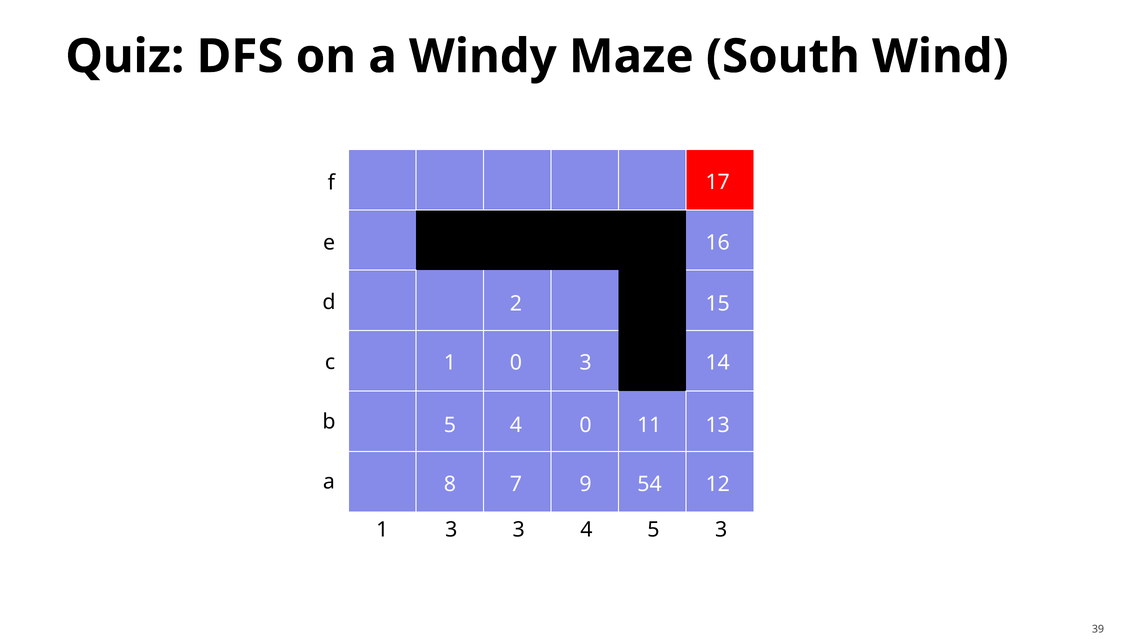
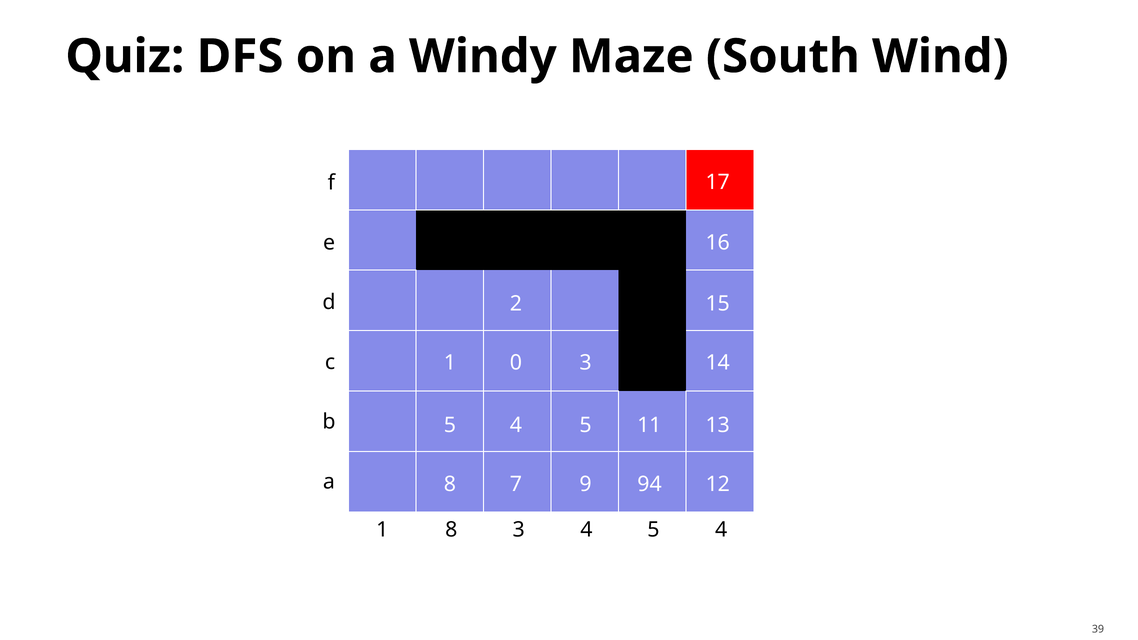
5 0: 0 -> 5 (586, 425)
54: 54 -> 94 (650, 484)
1 3: 3 -> 8 (451, 530)
5 3: 3 -> 4 (721, 530)
